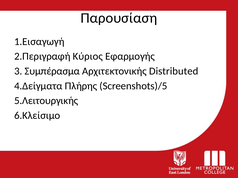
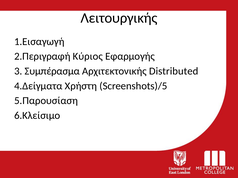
Παρουσίαση: Παρουσίαση -> Λειτουργικής (119, 18)
Πλήρης: Πλήρης -> Χρήστη (81, 86)
5.Λειτουργικής: 5.Λειτουργικής -> 5.Παρουσίαση (46, 101)
